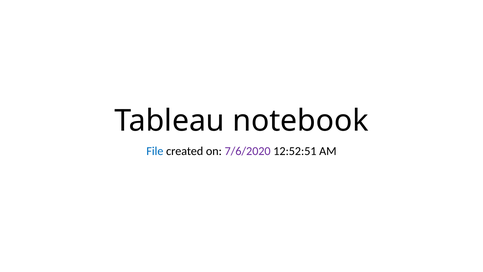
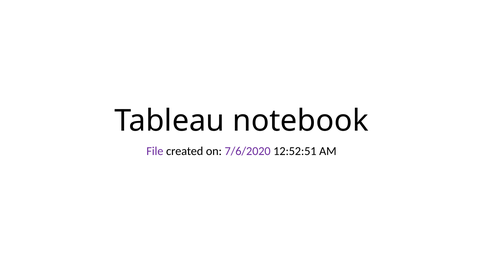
File colour: blue -> purple (155, 151)
